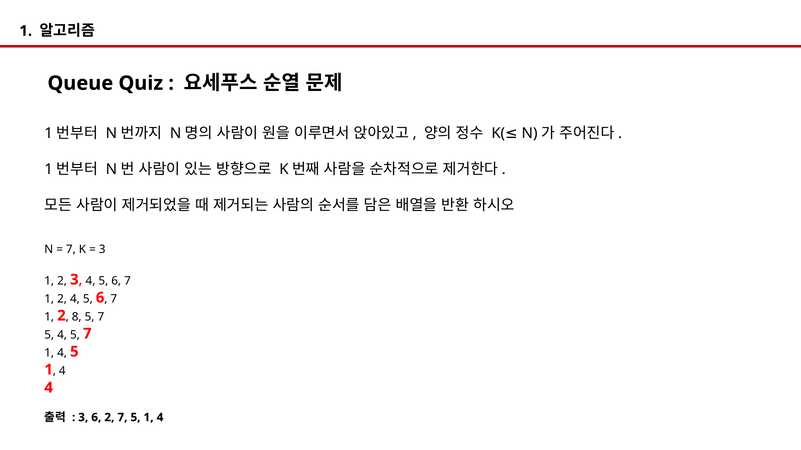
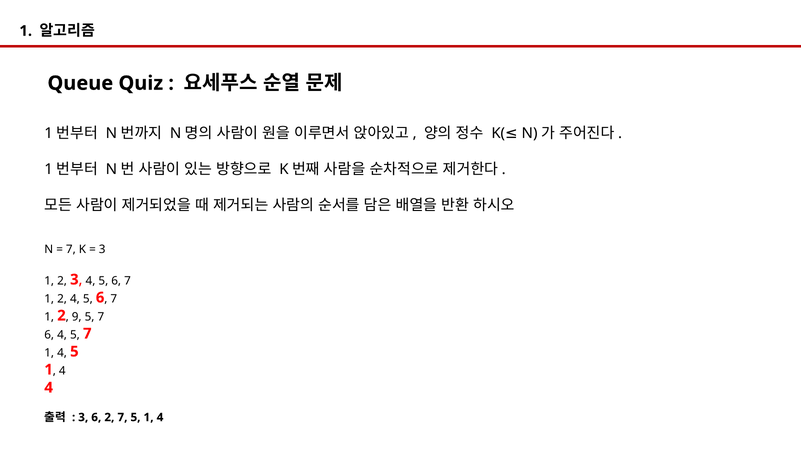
8: 8 -> 9 (77, 317)
5: 5 -> 6 (49, 335)
